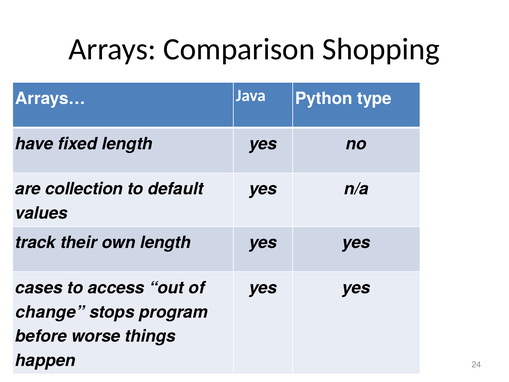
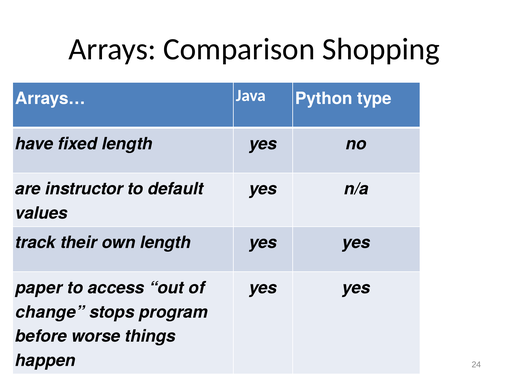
collection: collection -> instructor (84, 189)
cases: cases -> paper (39, 288)
